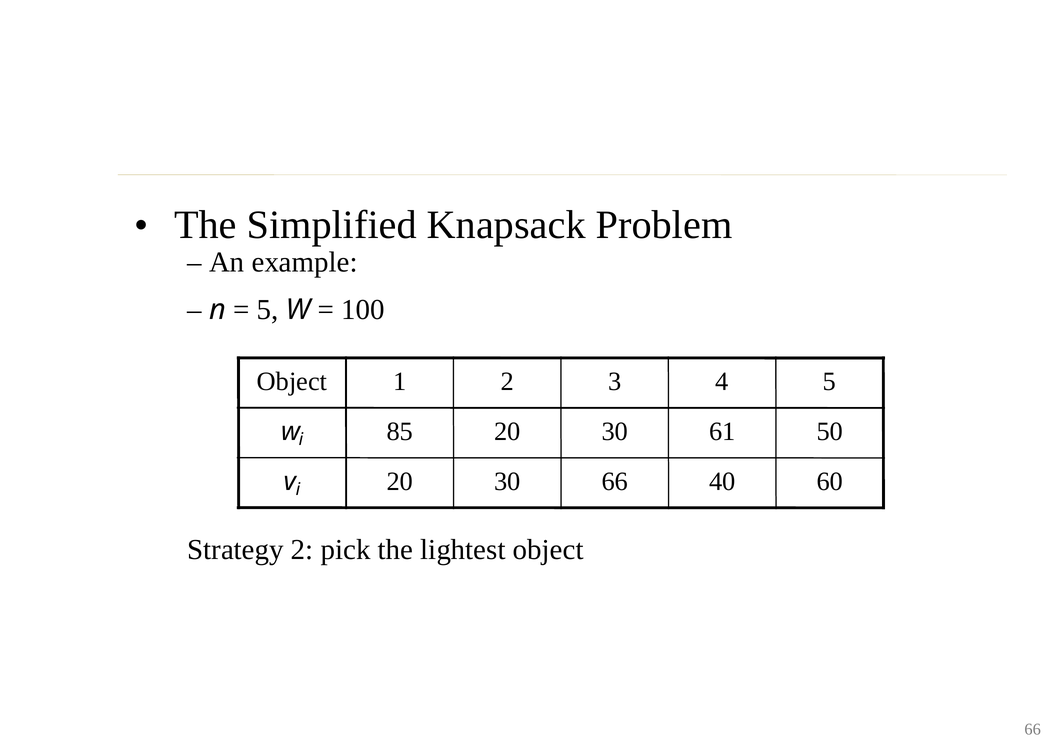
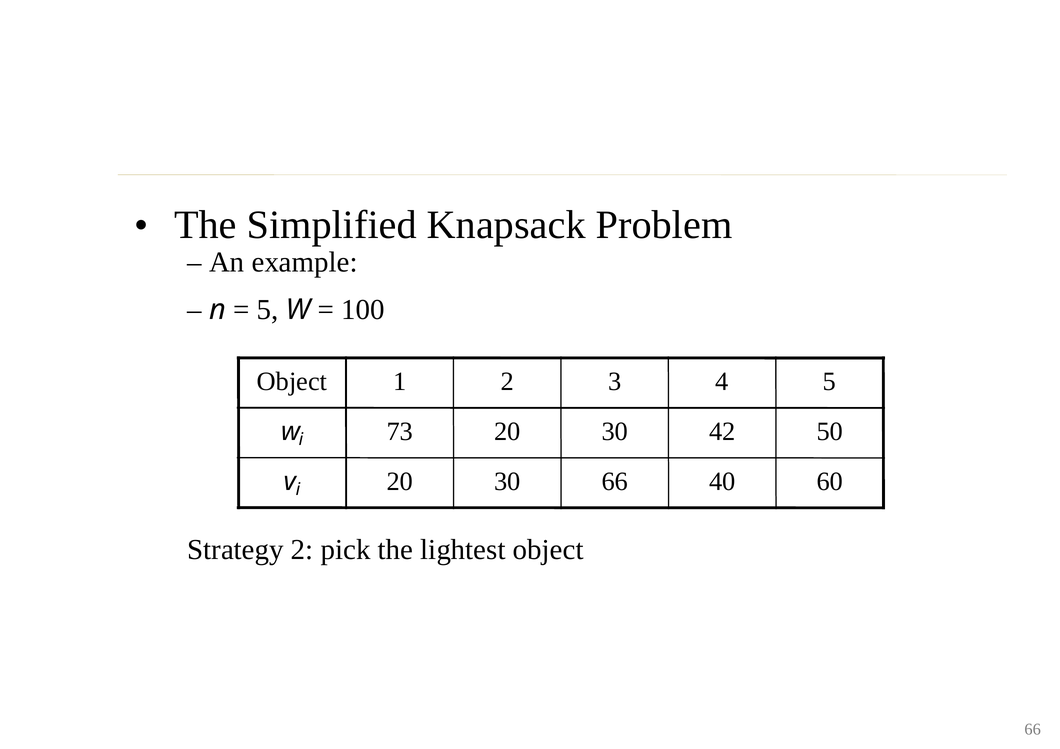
85: 85 -> 73 (400, 432)
61: 61 -> 42 (722, 432)
